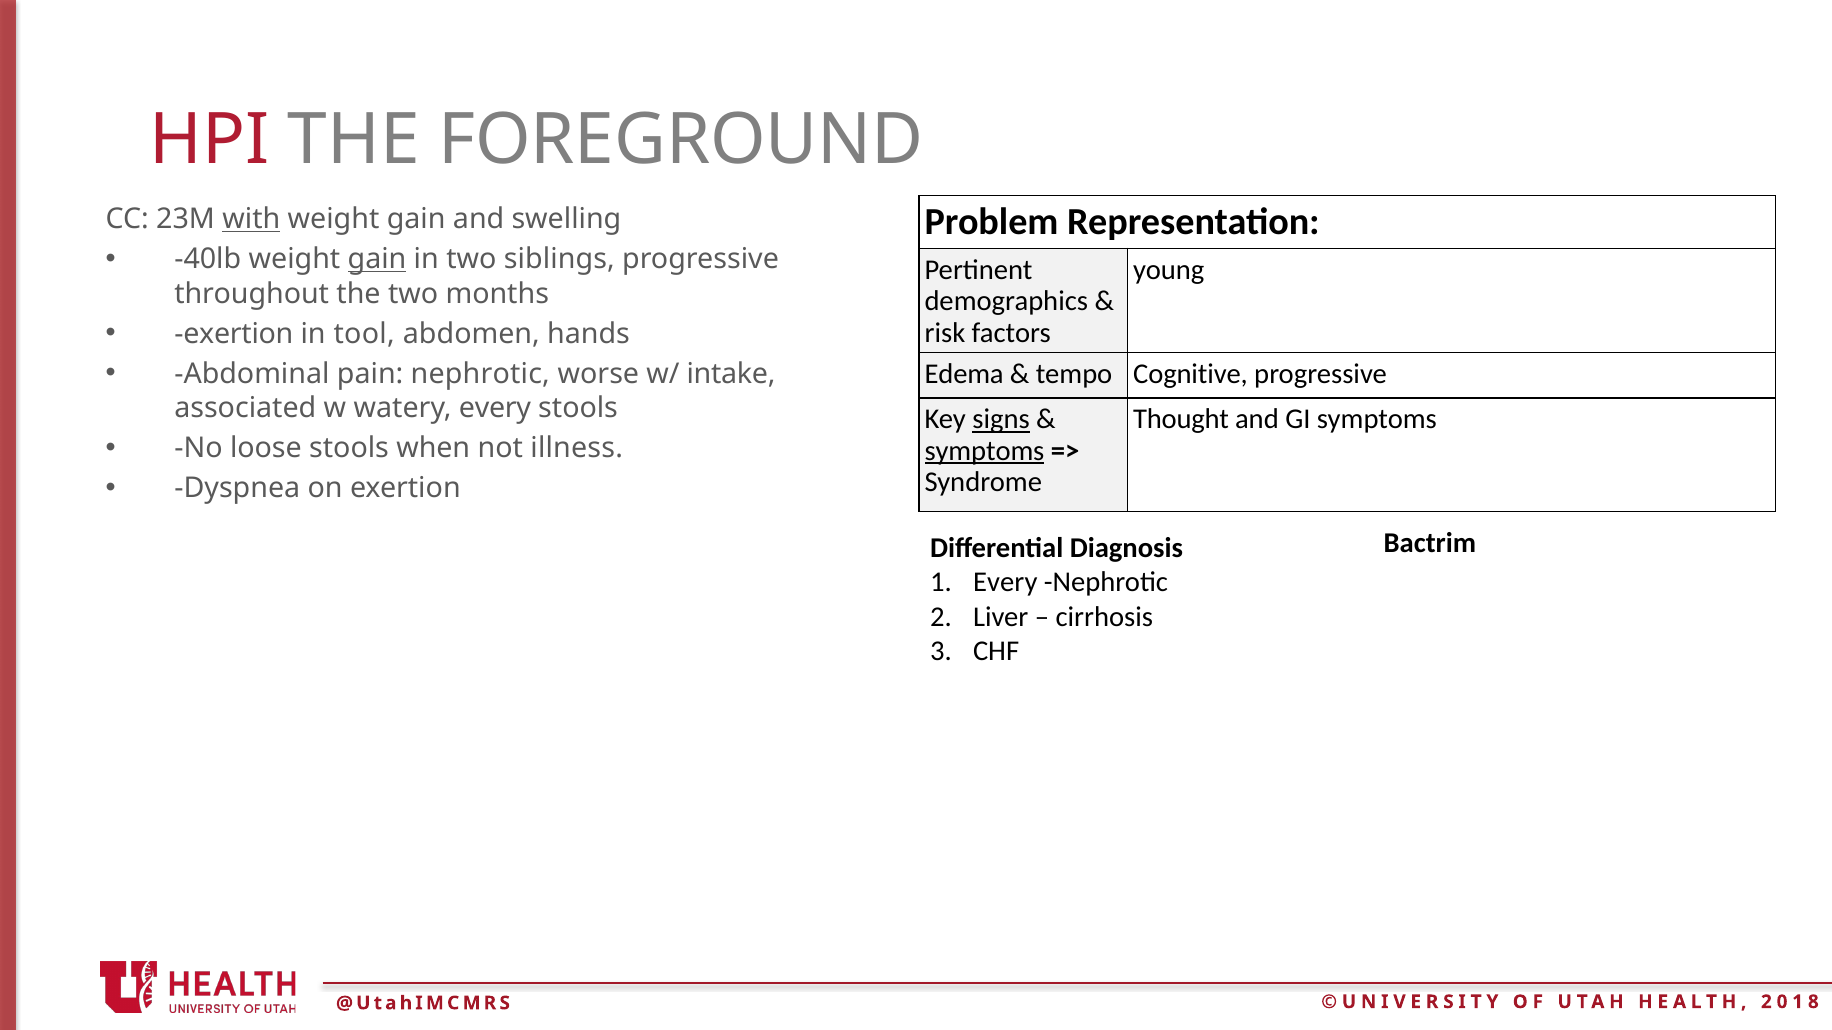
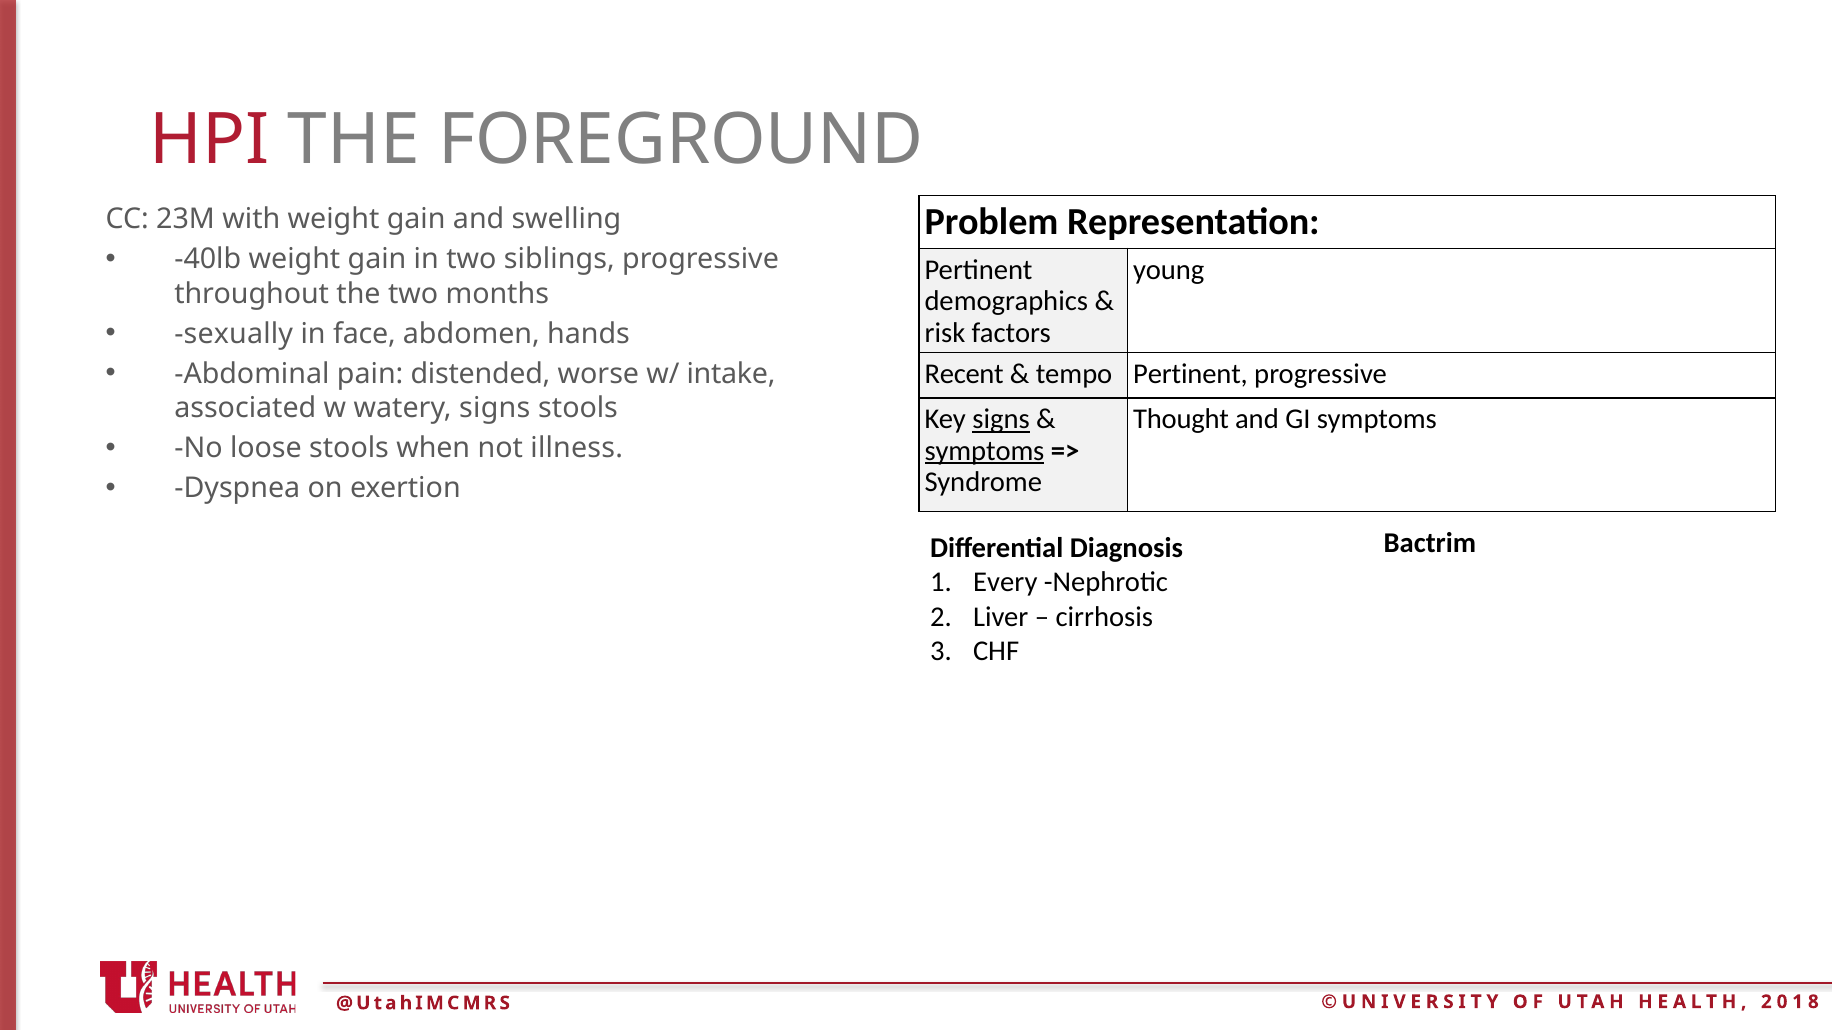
with underline: present -> none (251, 219)
gain underline: present -> none (377, 259)
exertion: exertion -> sexually (234, 334)
tool: tool -> face (364, 334)
pain nephrotic: nephrotic -> distended (481, 374)
Edema: Edema -> Recent (964, 374)
tempo Cognitive: Cognitive -> Pertinent (1191, 374)
watery every: every -> signs (495, 408)
